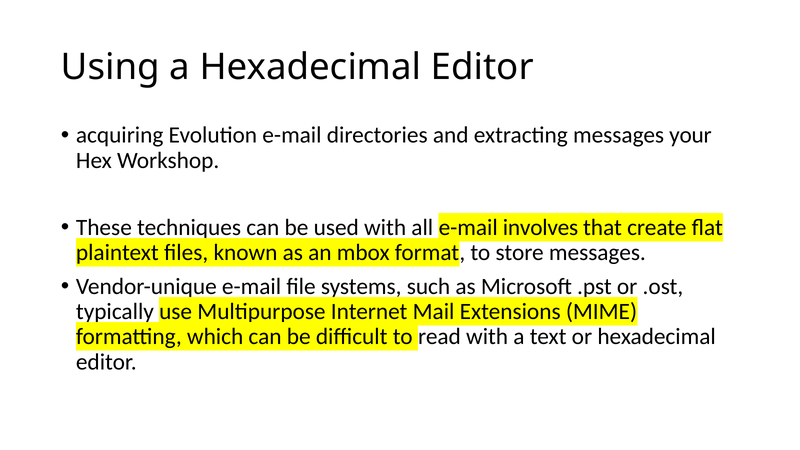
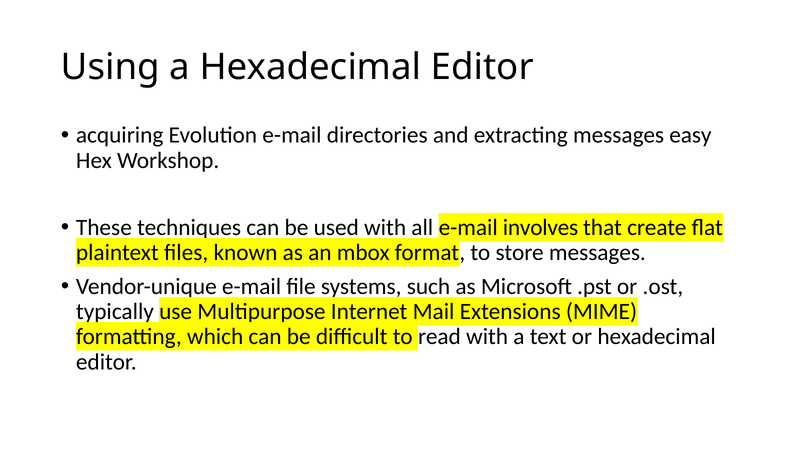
your: your -> easy (690, 135)
